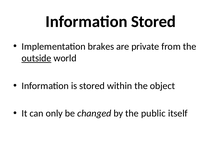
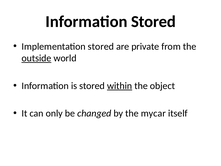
Implementation brakes: brakes -> stored (101, 46)
within underline: none -> present (120, 86)
public: public -> mycar (153, 113)
